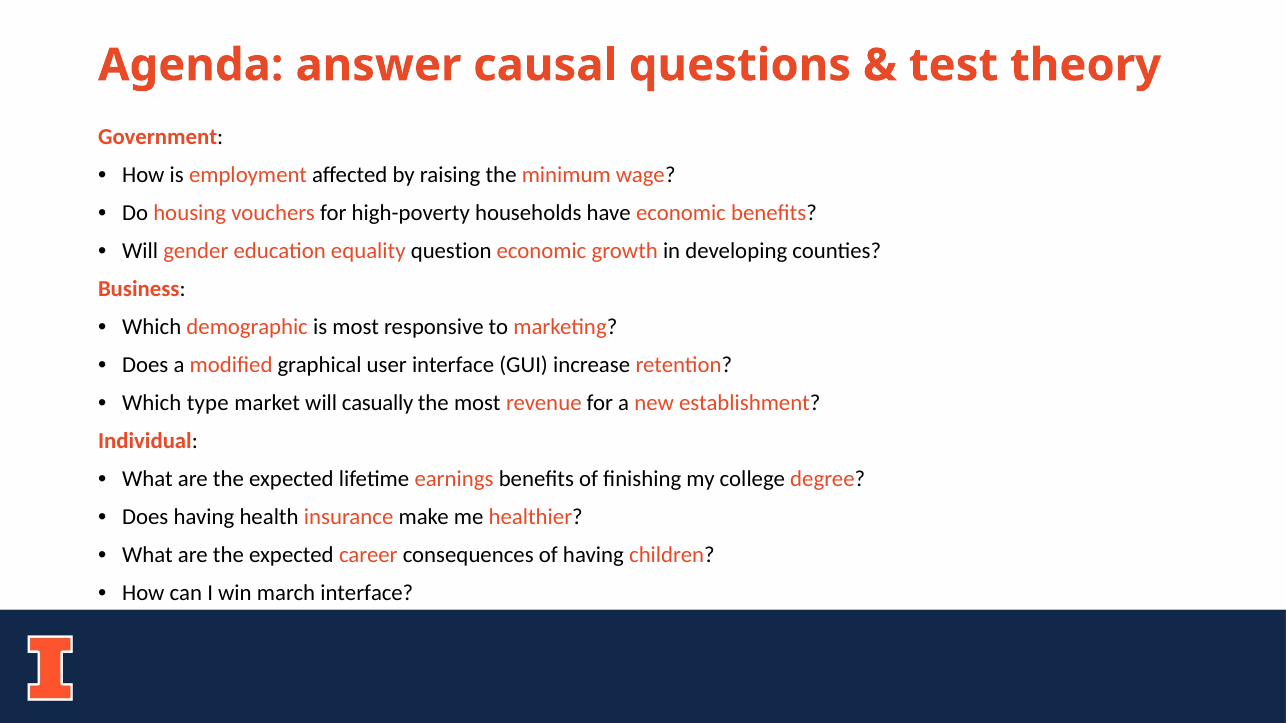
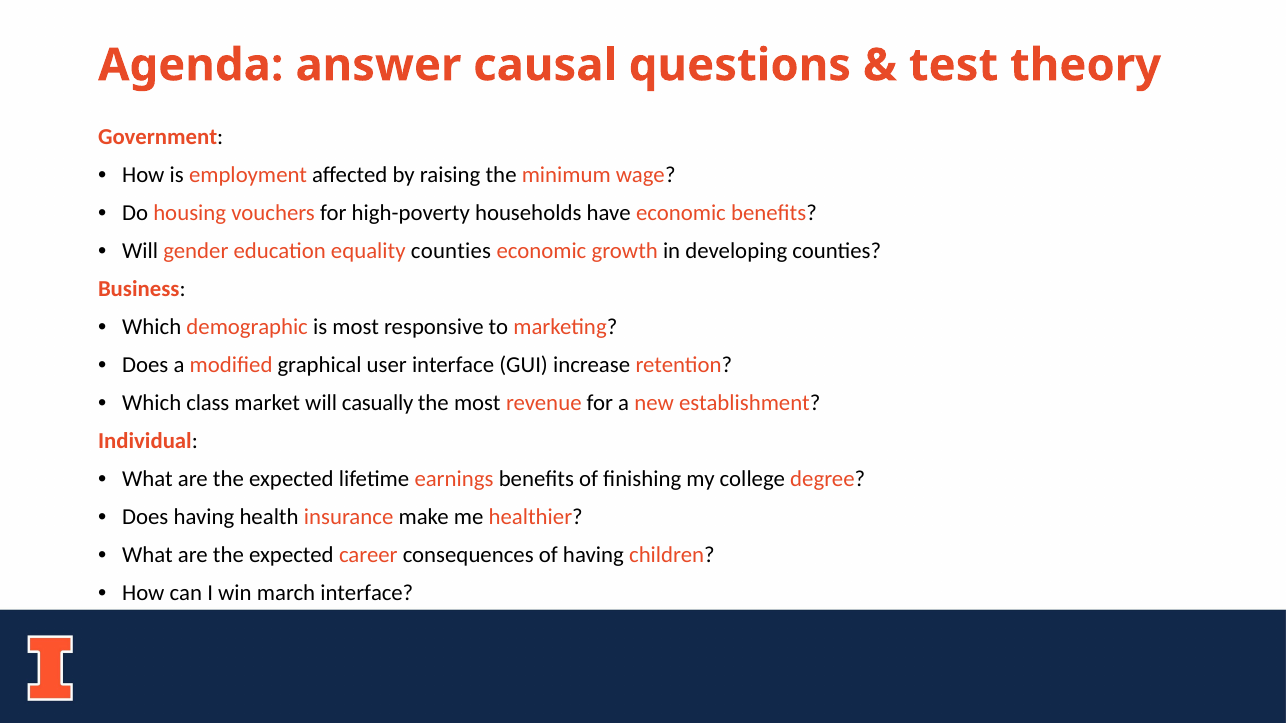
equality question: question -> counties (451, 252)
type: type -> class (208, 404)
